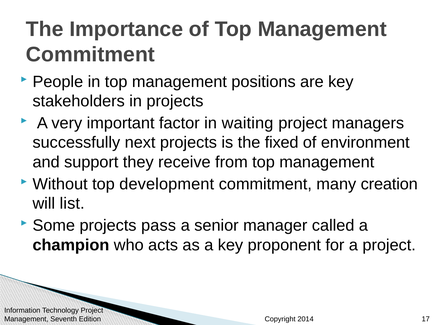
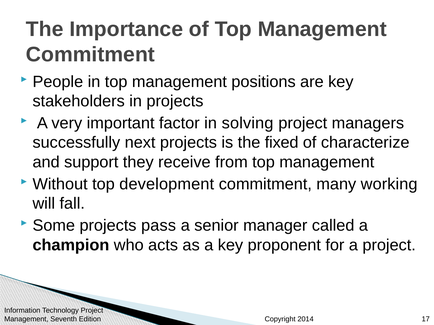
waiting: waiting -> solving (248, 123)
environment: environment -> characterize (365, 143)
creation: creation -> working (389, 184)
list: list -> fall (72, 204)
